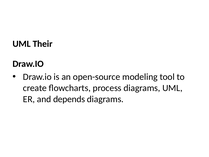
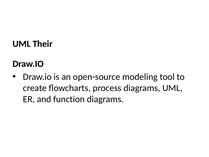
depends: depends -> function (69, 99)
